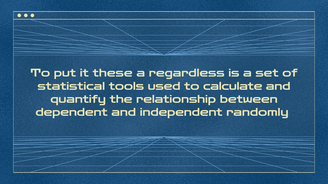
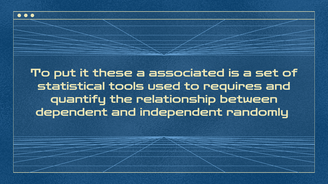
regardless: regardless -> associated (187, 73)
calculate: calculate -> requires (233, 86)
